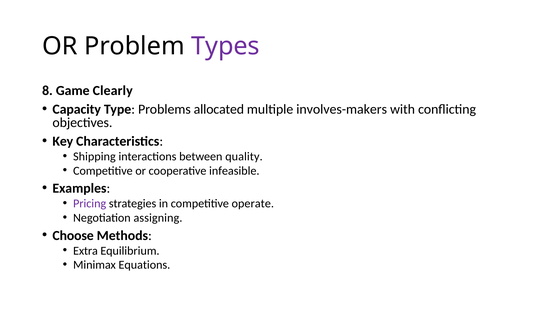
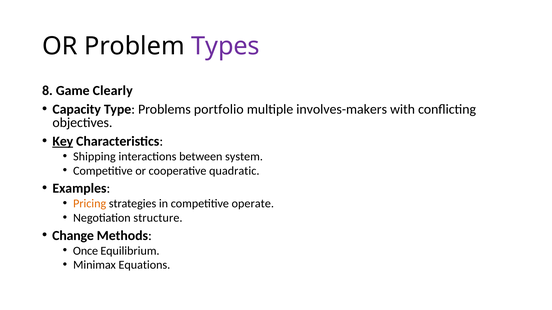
allocated: allocated -> portfolio (219, 109)
Key underline: none -> present (63, 141)
quality: quality -> system (244, 157)
infeasible: infeasible -> quadratic (234, 171)
Pricing colour: purple -> orange (90, 204)
assigning: assigning -> structure (158, 218)
Choose: Choose -> Change (73, 236)
Extra: Extra -> Once (86, 251)
